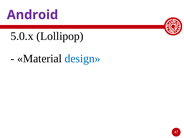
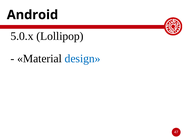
Android colour: purple -> black (32, 15)
